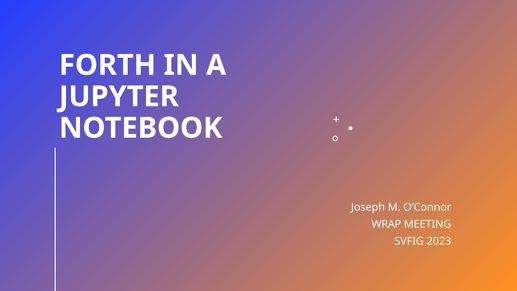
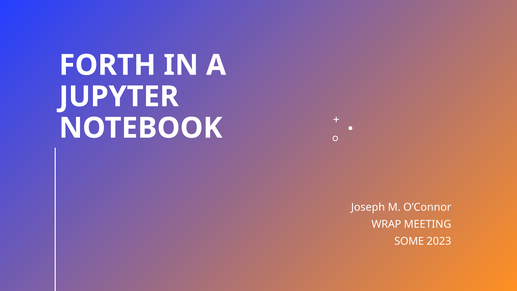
SVFIG: SVFIG -> SOME (409, 241)
